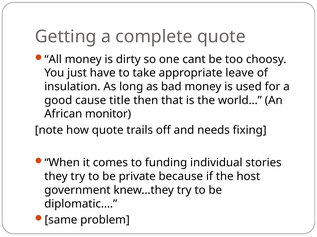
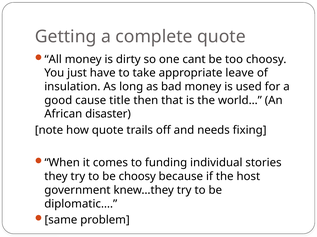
monitor: monitor -> disaster (108, 114)
be private: private -> choosy (137, 177)
